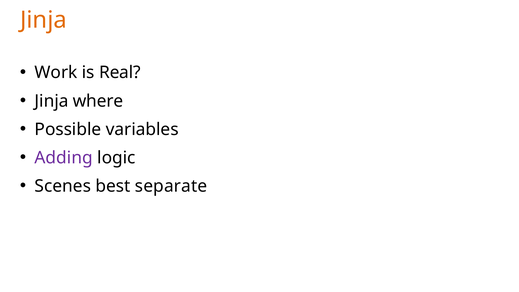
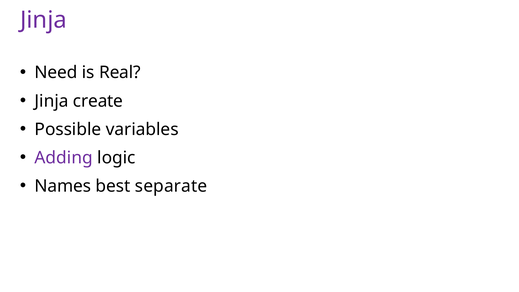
Jinja colour: orange -> purple (43, 20)
Work: Work -> Need (56, 73)
where: where -> create (98, 101)
Scenes: Scenes -> Names (63, 186)
